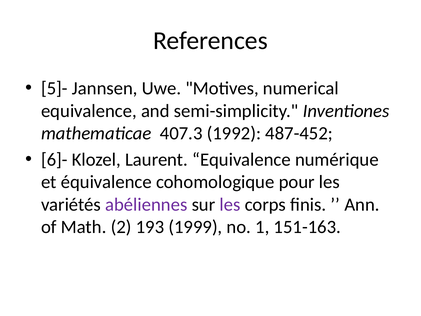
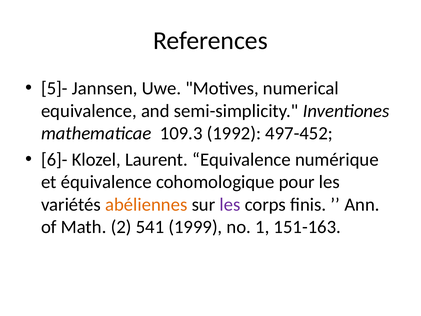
407.3: 407.3 -> 109.3 (181, 133)
487-452: 487-452 -> 497-452 (299, 133)
abéliennes colour: purple -> orange (146, 204)
193: 193 -> 541 (150, 227)
